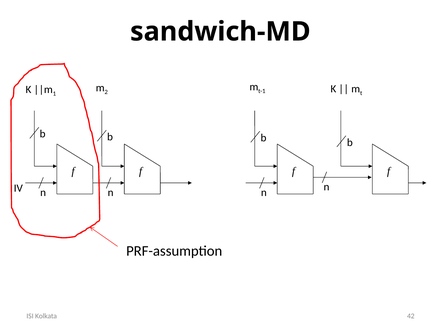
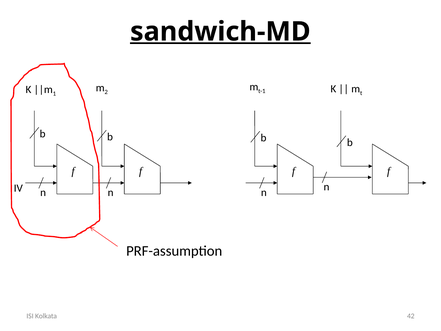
sandwich-MD underline: none -> present (220, 32)
